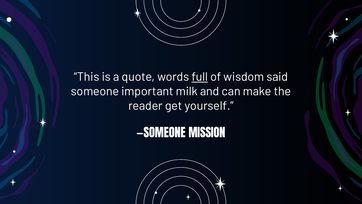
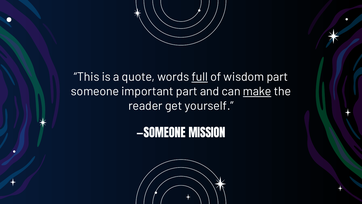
wisdom said: said -> part (277, 77)
important milk: milk -> part (187, 91)
make underline: none -> present (257, 91)
